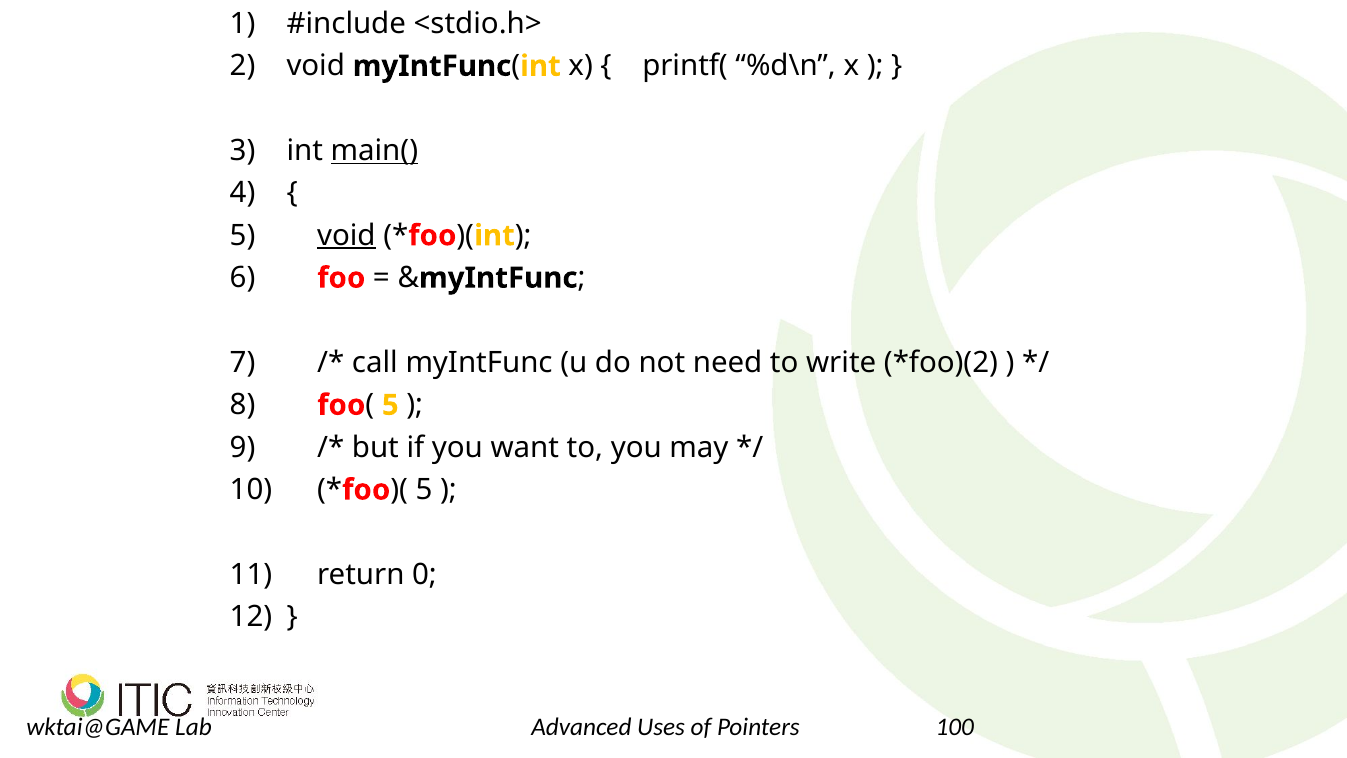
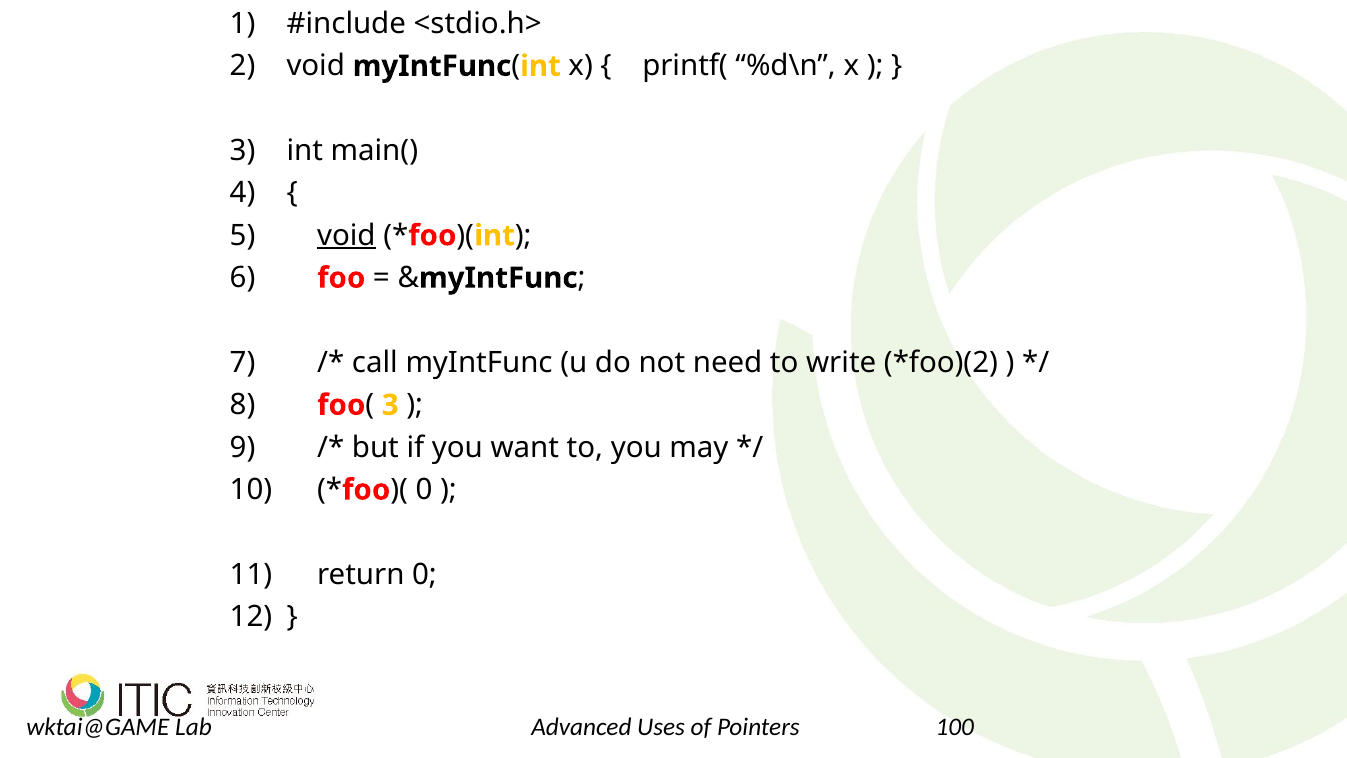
main( underline: present -> none (374, 151)
5: 5 -> 3 (390, 405)
5: 5 -> 0 (424, 490)
